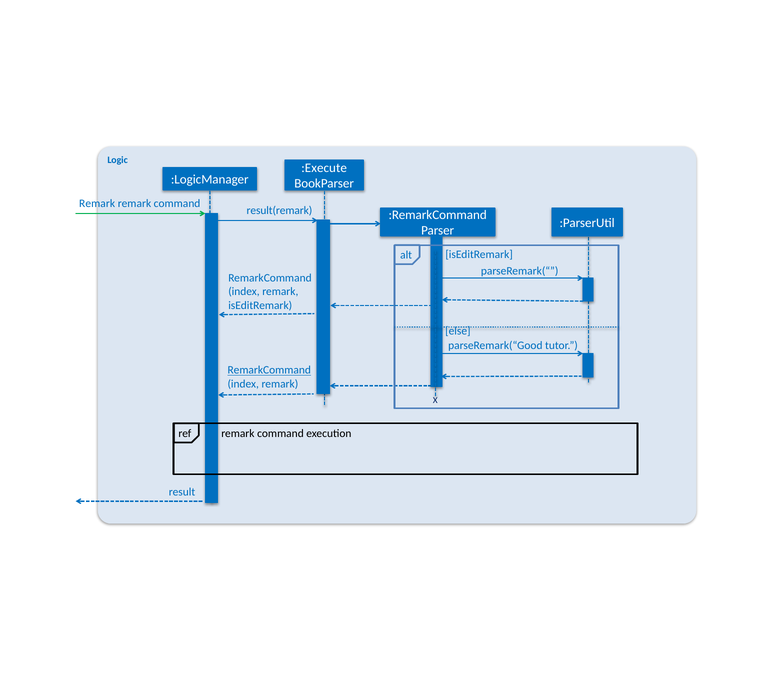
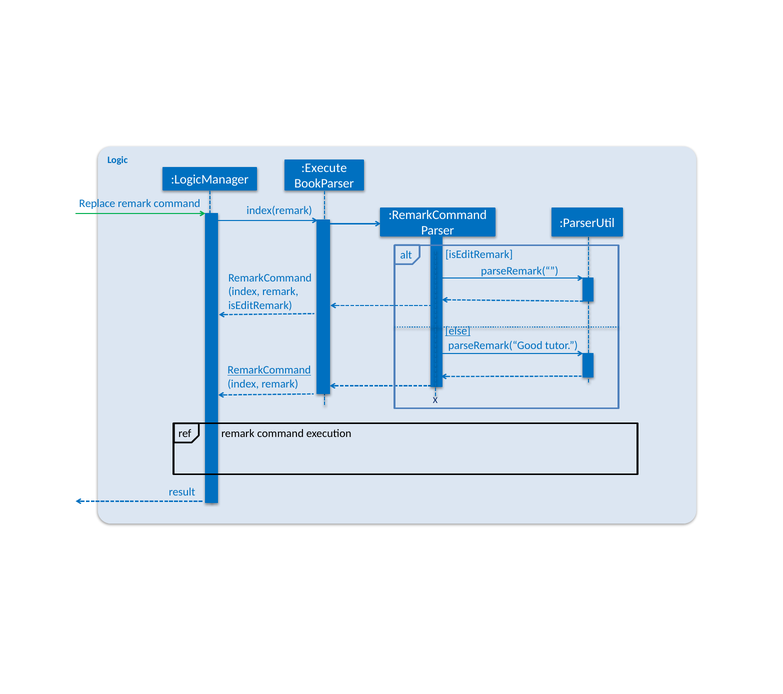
Remark: Remark -> Replace (97, 204)
result(remark: result(remark -> index(remark (279, 211)
else underline: none -> present (458, 331)
